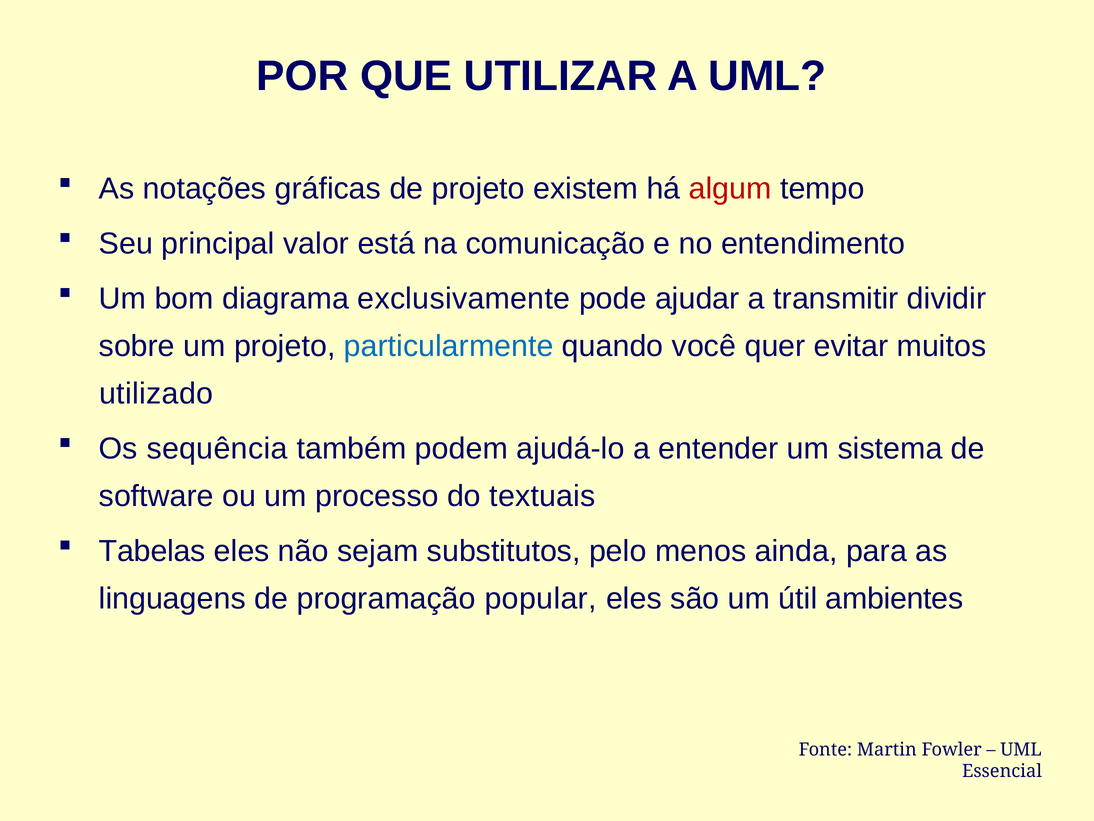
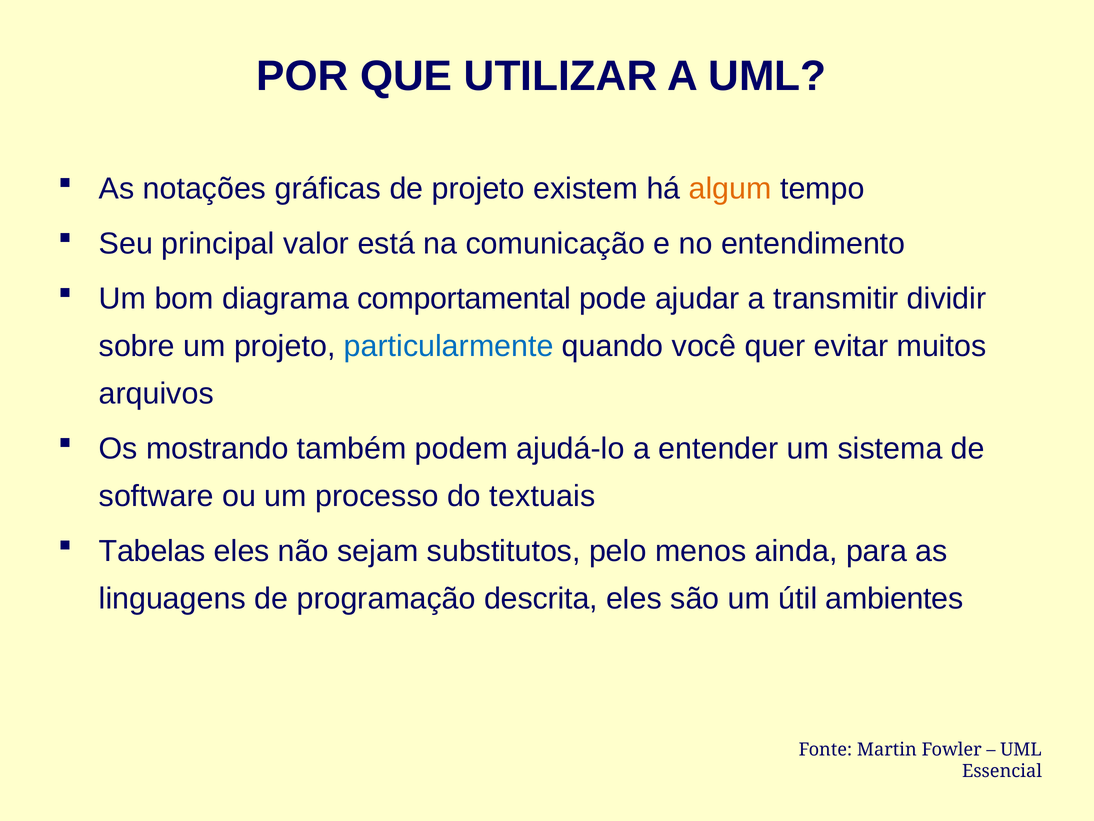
algum colour: red -> orange (730, 189)
exclusivamente: exclusivamente -> comportamental (464, 299)
utilizado: utilizado -> arquivos (156, 393)
sequência: sequência -> mostrando (217, 448)
popular: popular -> descrita (541, 598)
